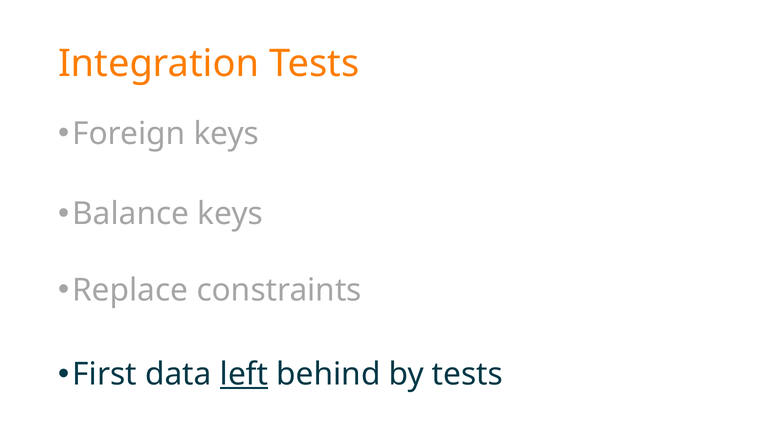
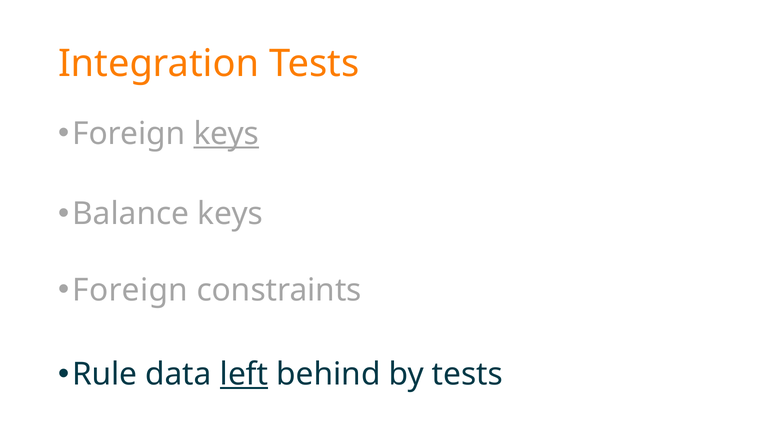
keys underline: none -> present (226, 134)
Replace: Replace -> Foreign (130, 290)
First: First -> Rule (105, 375)
